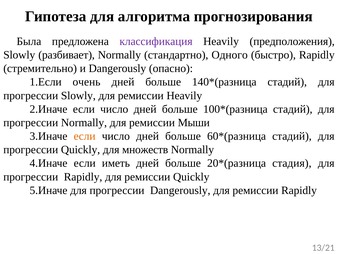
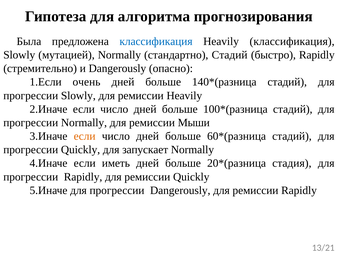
классификация colour: purple -> blue (156, 41)
Heavily предположения: предположения -> классификация (292, 41)
разбивает: разбивает -> мутацией (66, 55)
стандартно Одного: Одного -> Стадий (230, 55)
множеств: множеств -> запускает (145, 149)
